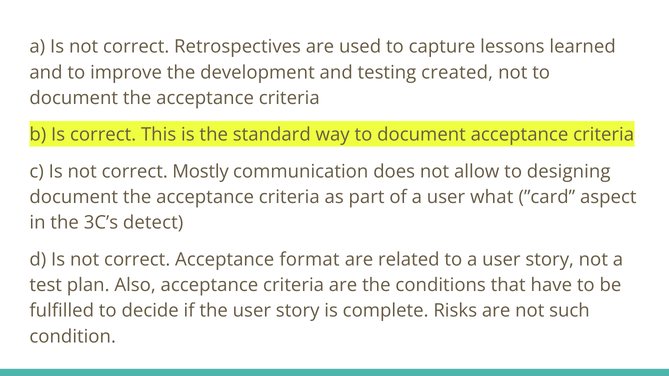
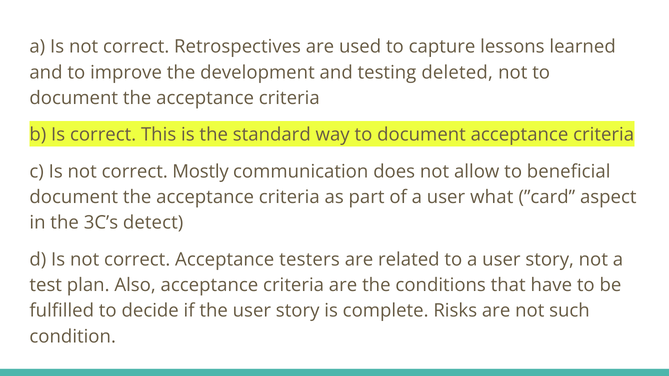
created: created -> deleted (457, 72)
designing: designing -> beneficial (569, 172)
format: format -> testers (309, 260)
